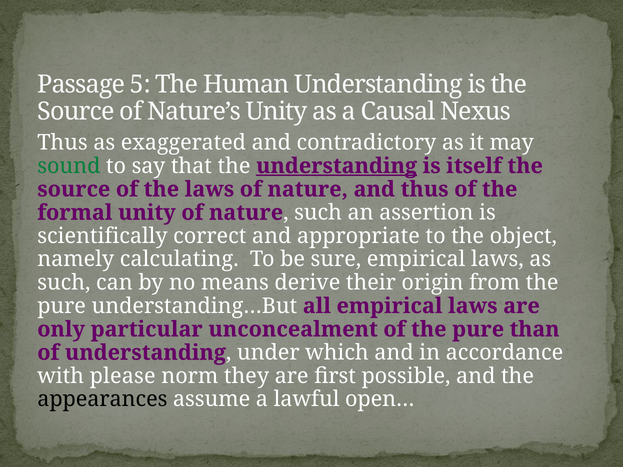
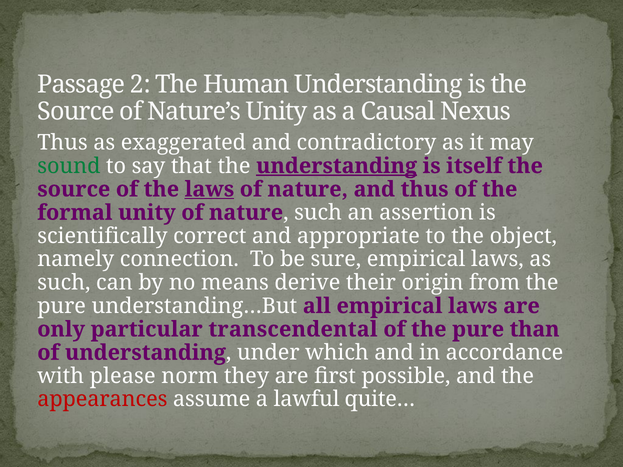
5: 5 -> 2 (140, 85)
laws underline: none -> present (209, 189)
calculating: calculating -> connection (179, 259)
unconcealment: unconcealment -> transcendental (293, 330)
appearances colour: black -> red (102, 400)
open…: open… -> quite… (380, 400)
